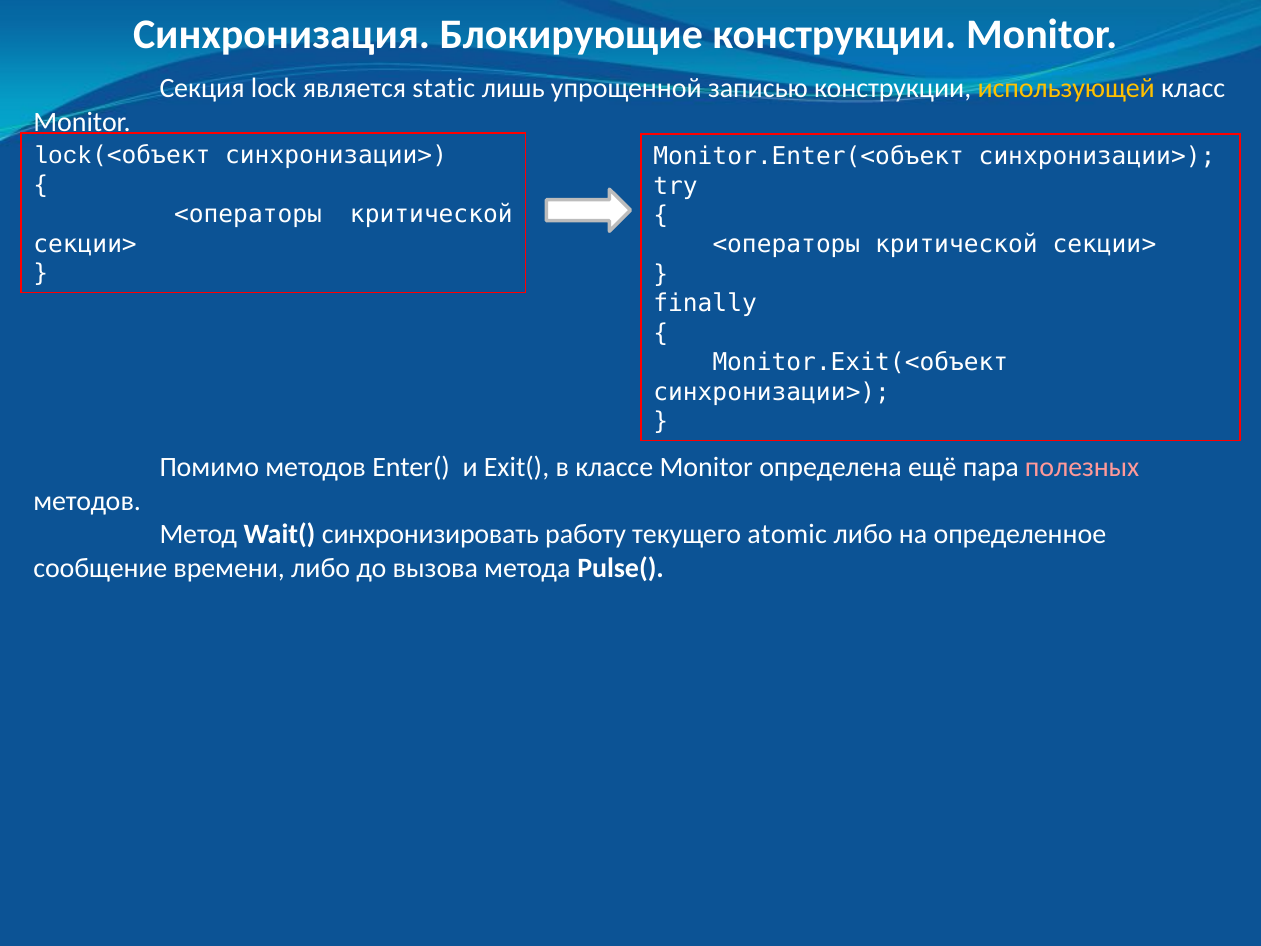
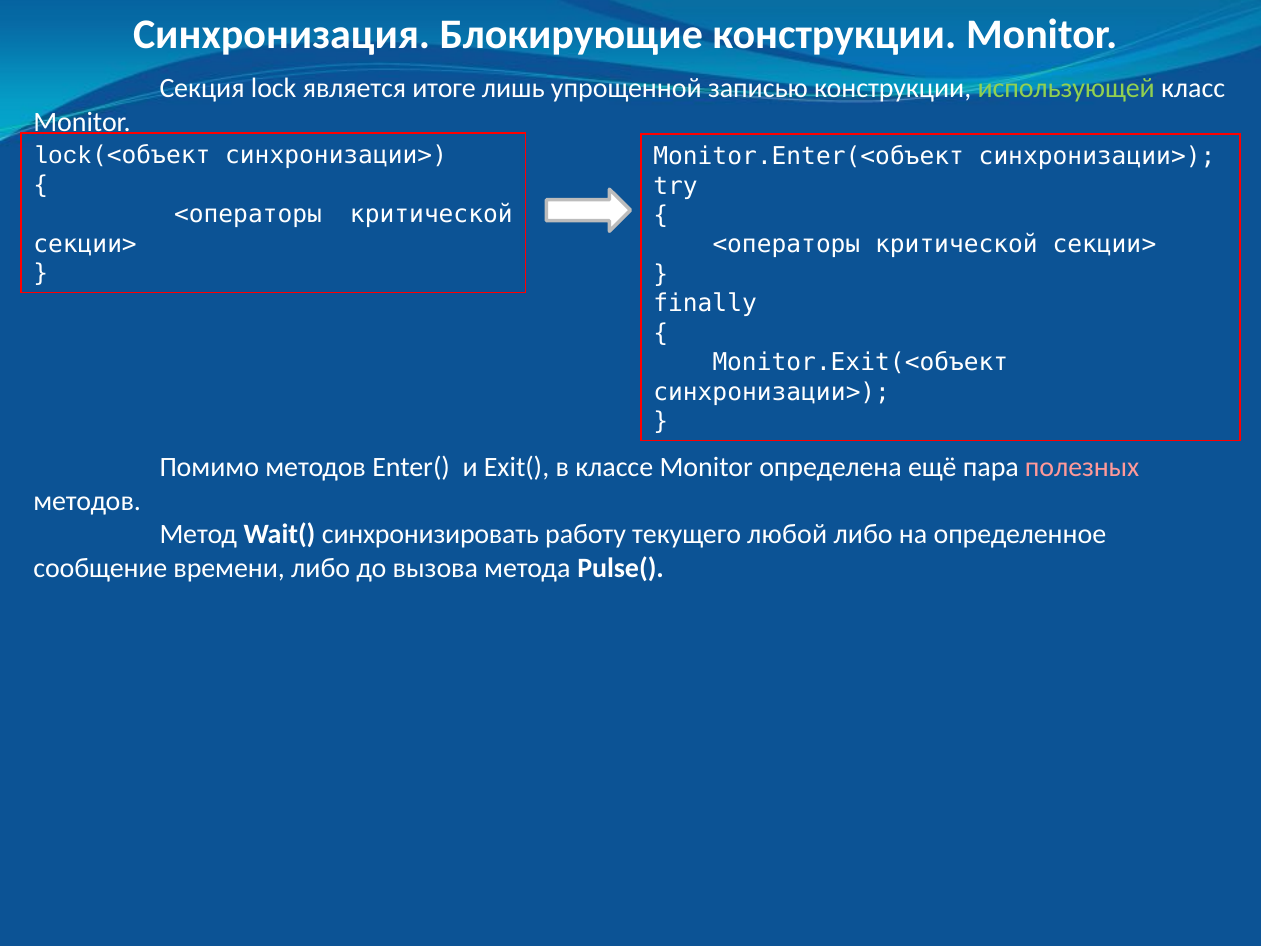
static: static -> итоге (444, 88)
использующей colour: yellow -> light green (1066, 88)
atomic: atomic -> любой (787, 534)
